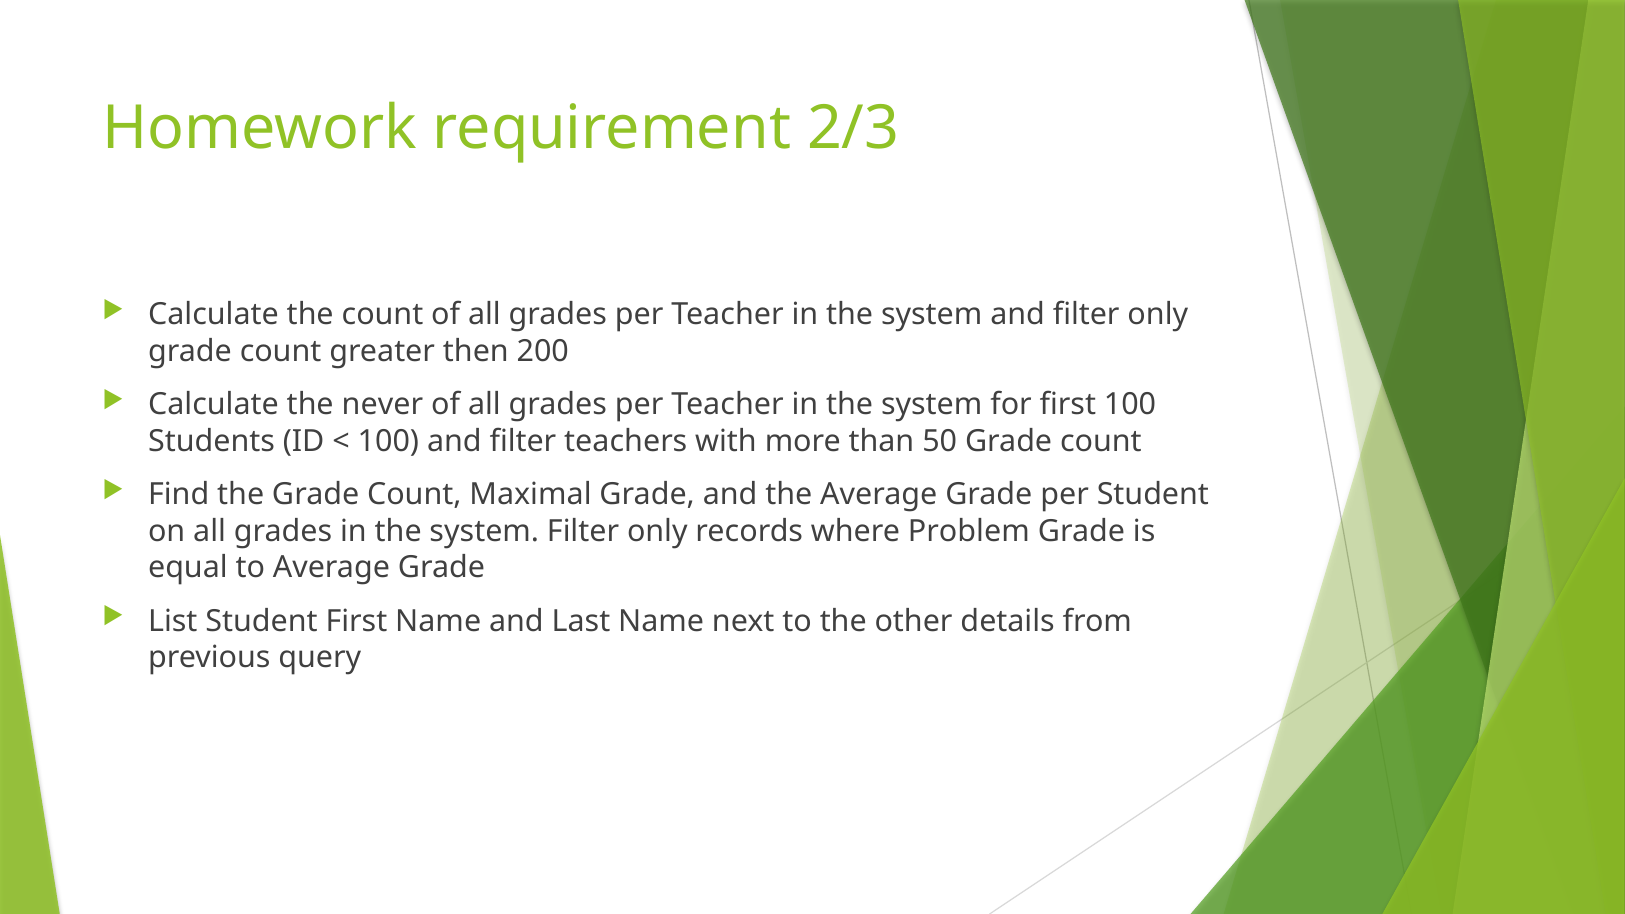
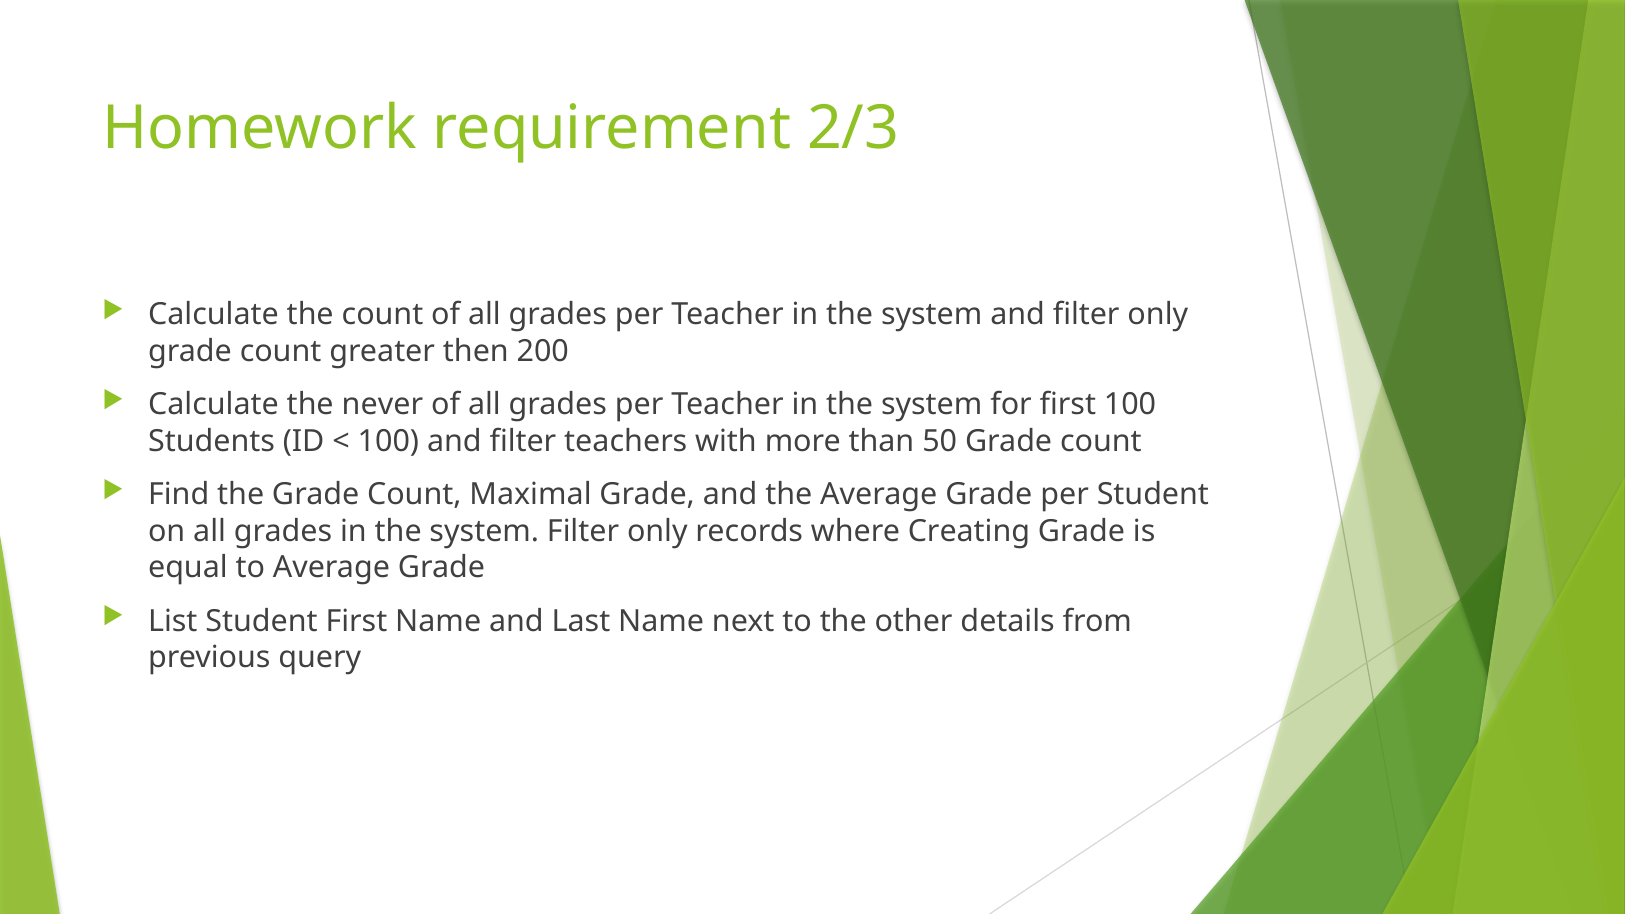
Problem: Problem -> Creating (969, 531)
